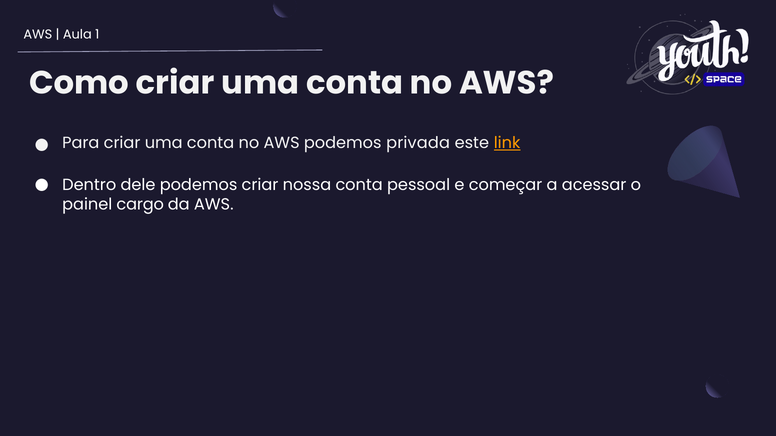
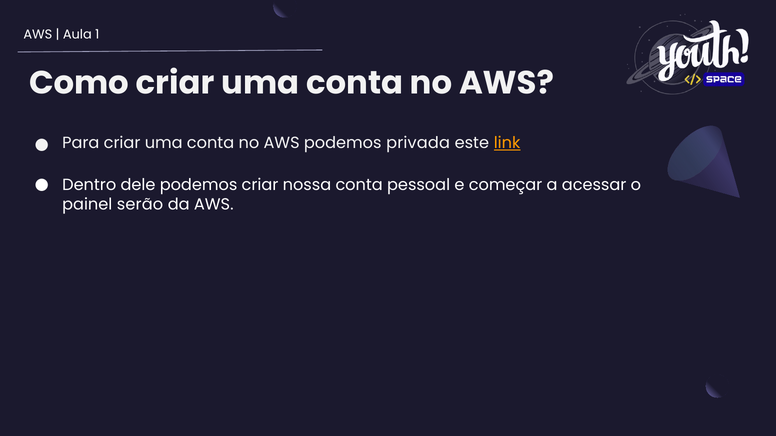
cargo: cargo -> serão (140, 205)
